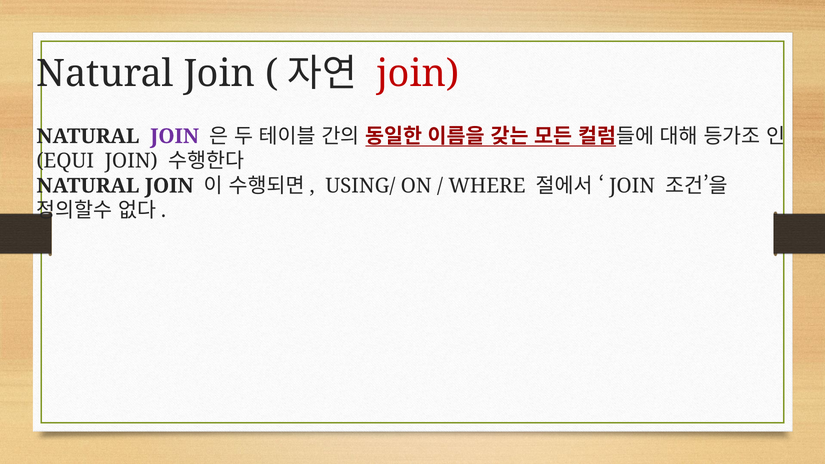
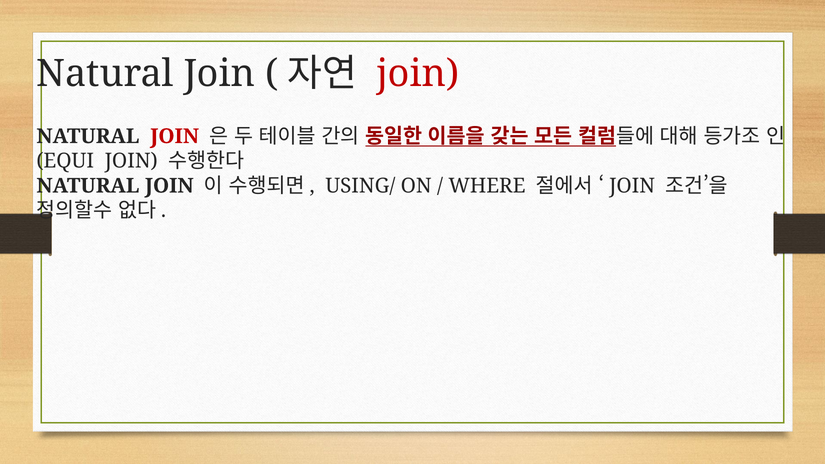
JOIN colour: purple -> red (175, 136)
